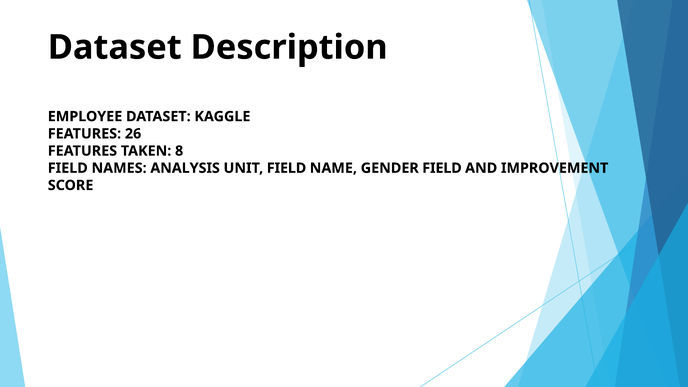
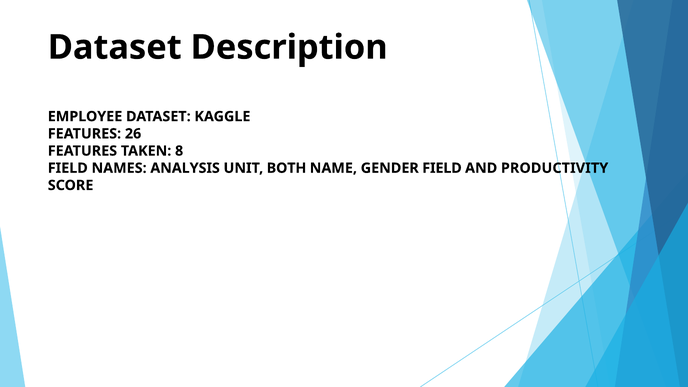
UNIT FIELD: FIELD -> BOTH (287, 168)
IMPROVEMENT: IMPROVEMENT -> PRODUCTIVITY (555, 168)
